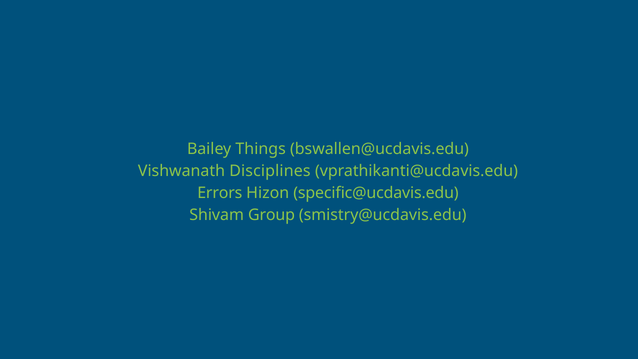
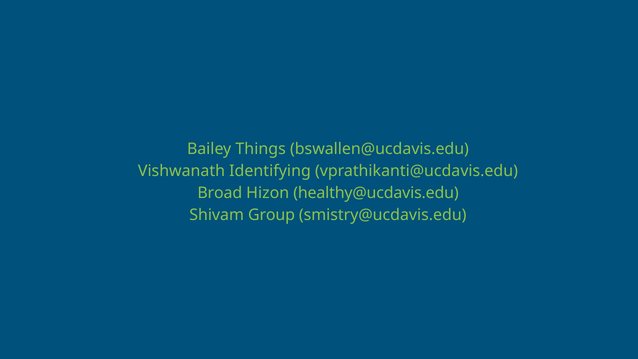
Disciplines: Disciplines -> Identifying (270, 171)
Errors: Errors -> Broad (220, 193)
specific@ucdavis.edu: specific@ucdavis.edu -> healthy@ucdavis.edu (376, 193)
